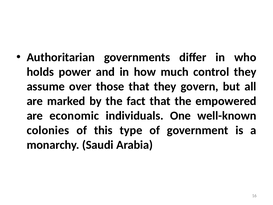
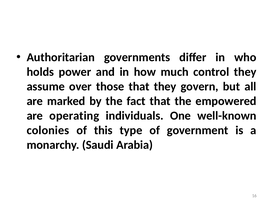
economic: economic -> operating (74, 116)
